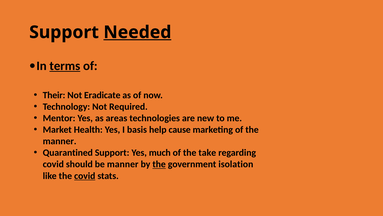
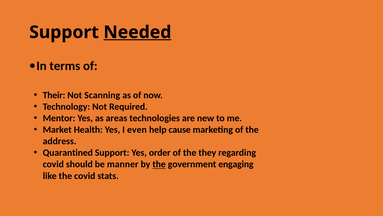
terms underline: present -> none (65, 66)
Eradicate: Eradicate -> Scanning (102, 95)
basis: basis -> even (137, 129)
manner: manner -> address (60, 141)
much: much -> order (160, 152)
take: take -> they (207, 152)
isolation: isolation -> engaging (236, 164)
covid underline: present -> none (85, 175)
